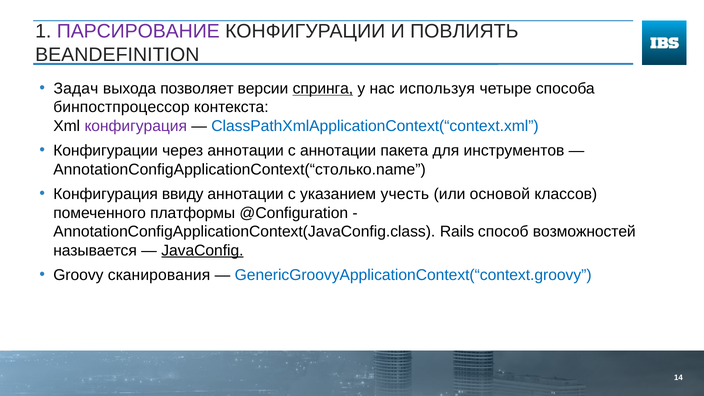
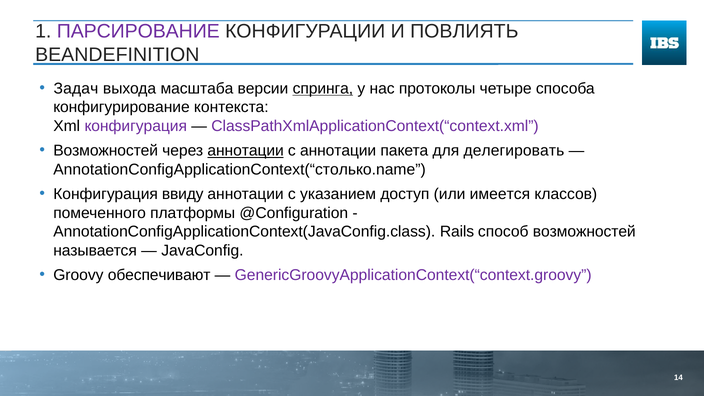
позволяет: позволяет -> масштаба (197, 89)
используя: используя -> протоколы (437, 89)
бинпостпроцессор: бинпостпроцессор -> конфигурирование (122, 107)
ClassPathXmlApplicationContext(“context.xml colour: blue -> purple (375, 126)
Конфигурации: Конфигурации -> Возможностей (106, 151)
аннотации underline: none -> present (246, 151)
инструментов: инструментов -> делегировать (514, 151)
учесть: учесть -> доступ (405, 194)
основой: основой -> имеется (500, 194)
JavaConfig underline: present -> none (202, 250)
сканирования: сканирования -> обеспечивают (159, 275)
GenericGroovyApplicationContext(“context.groovy colour: blue -> purple (413, 275)
